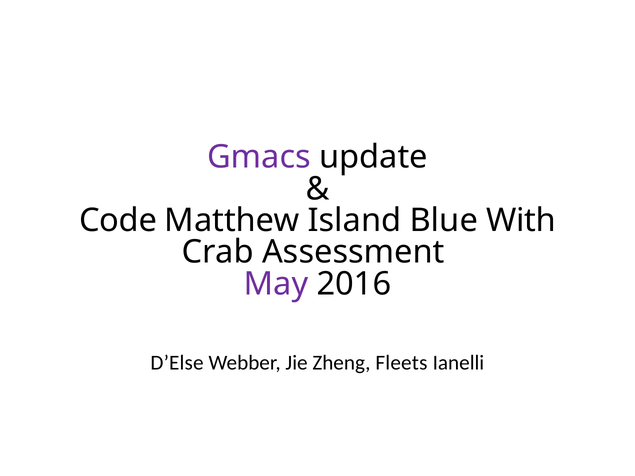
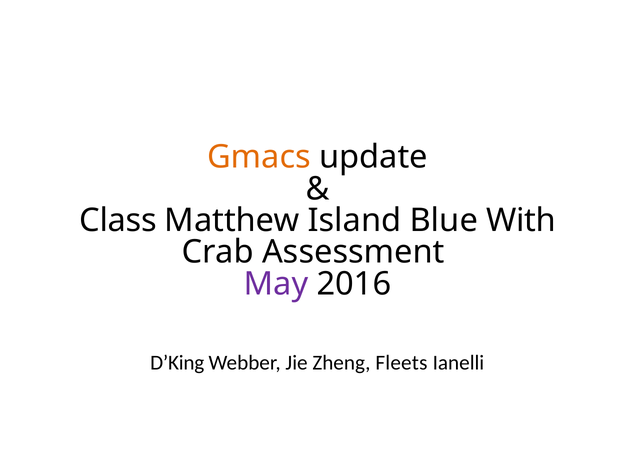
Gmacs colour: purple -> orange (259, 157)
Code: Code -> Class (118, 221)
D’Else: D’Else -> D’King (177, 363)
